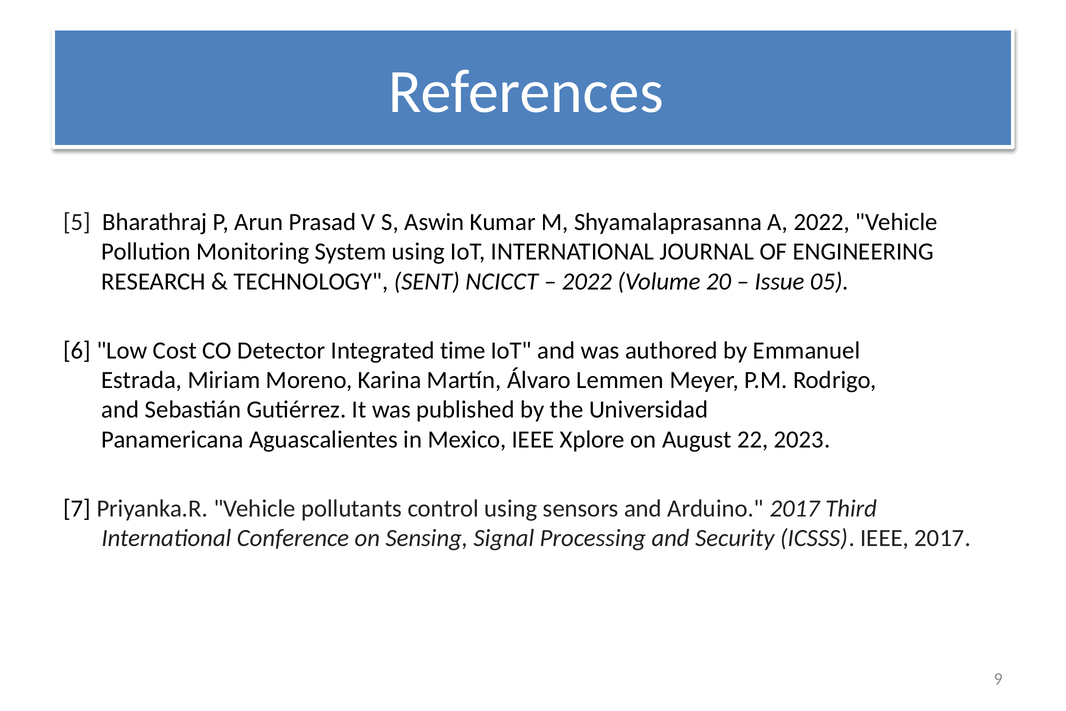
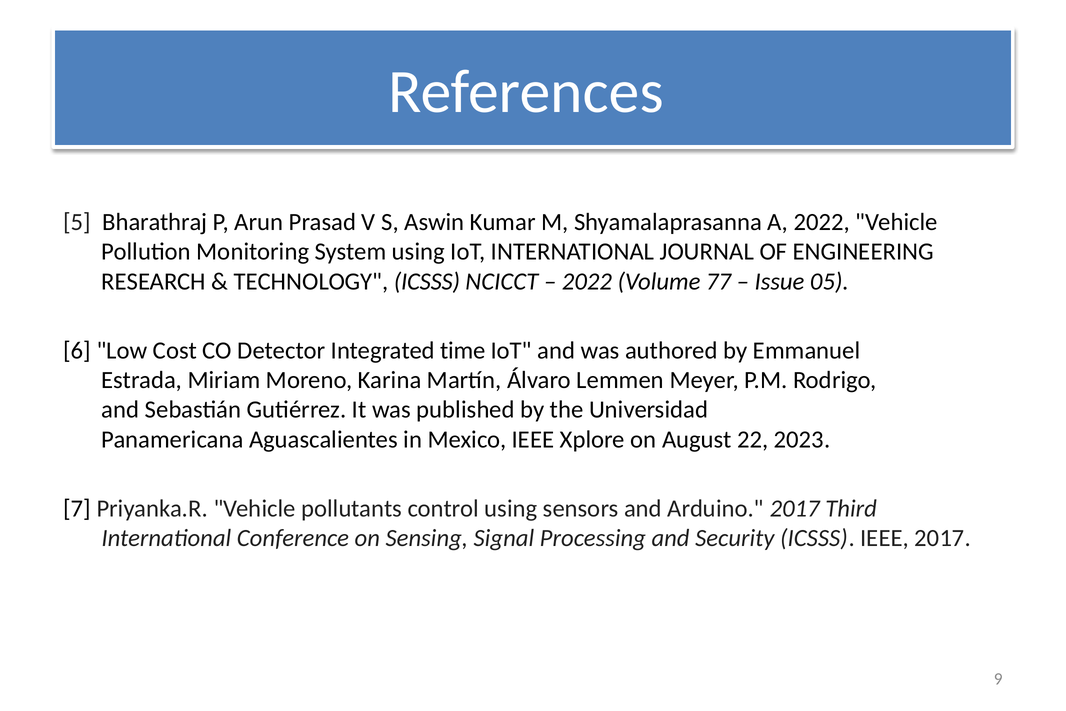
TECHNOLOGY SENT: SENT -> ICSSS (427, 281)
20: 20 -> 77 (719, 281)
